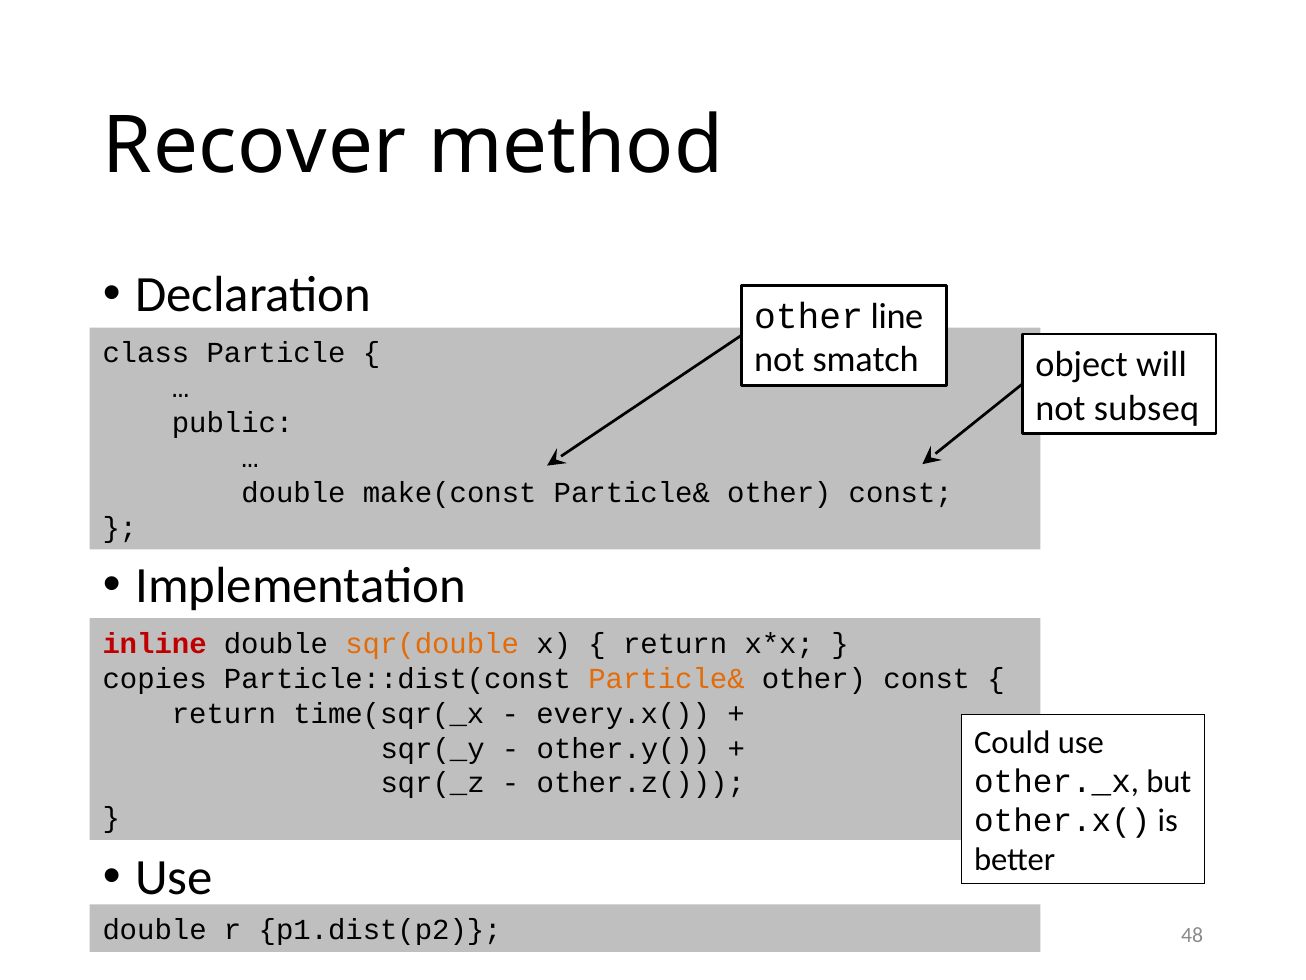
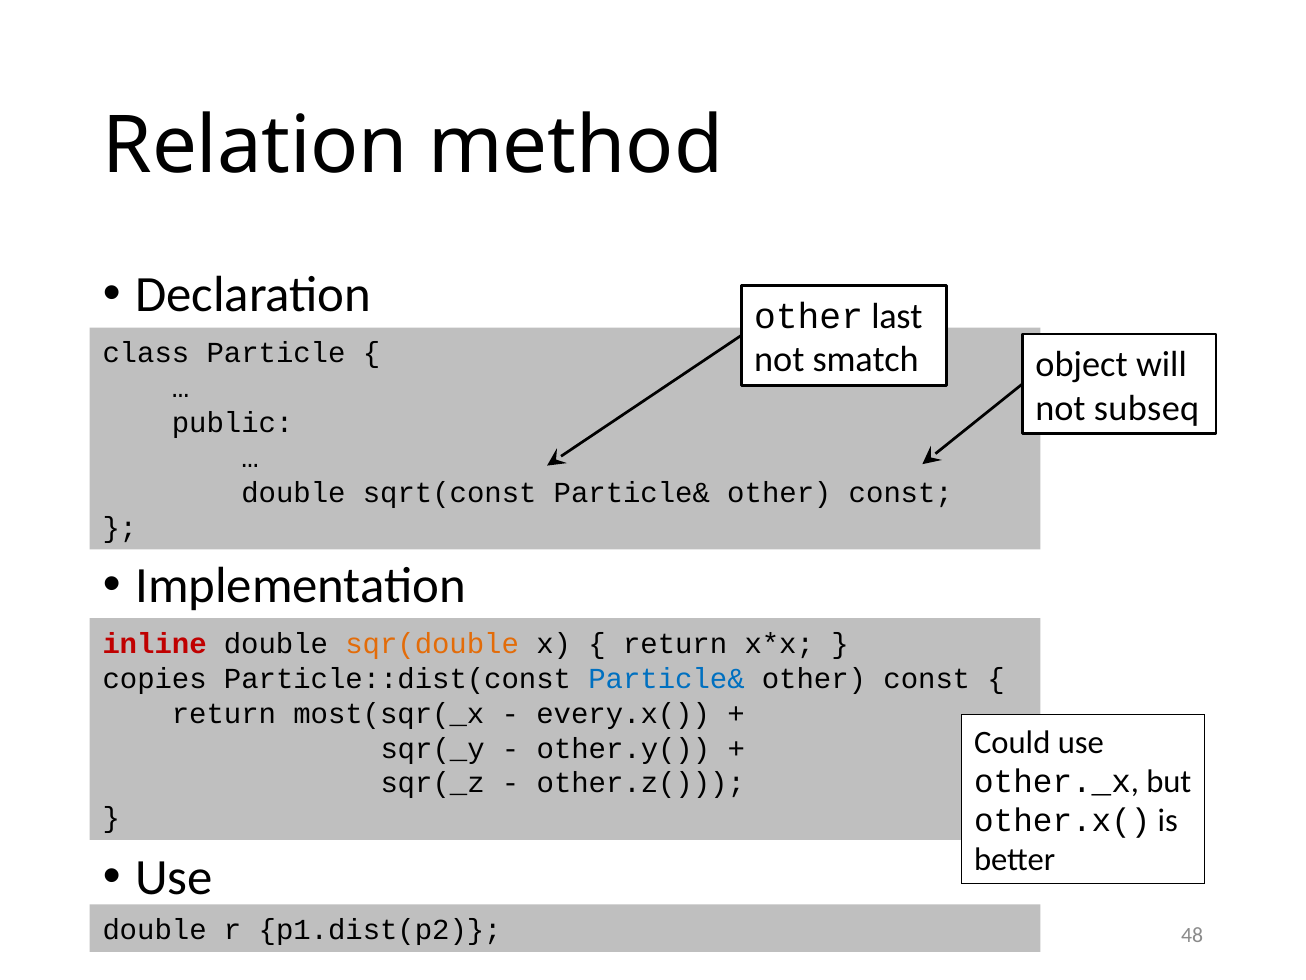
Recover: Recover -> Relation (255, 146)
line: line -> last (897, 316)
make(const: make(const -> sqrt(const (450, 492)
Particle& colour: orange -> blue (667, 679)
time(sqr(_x: time(sqr(_x -> most(sqr(_x (389, 713)
